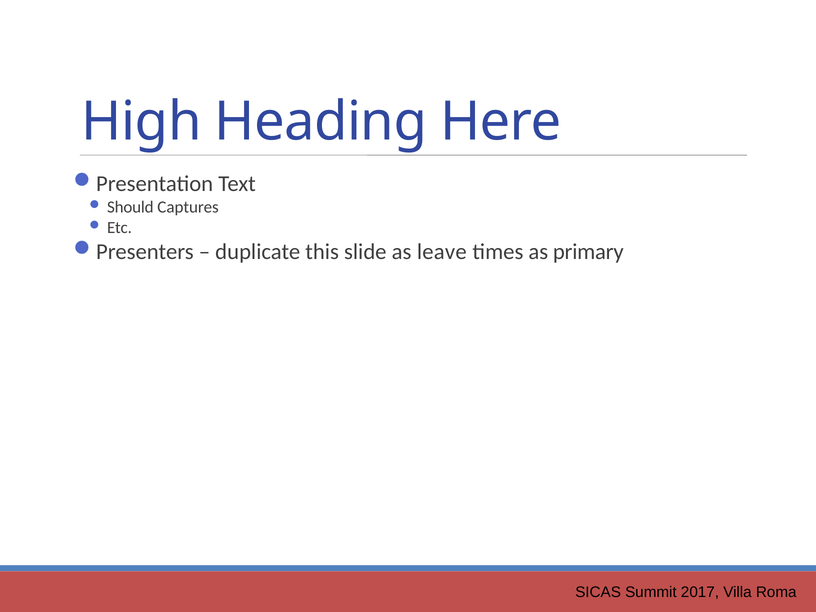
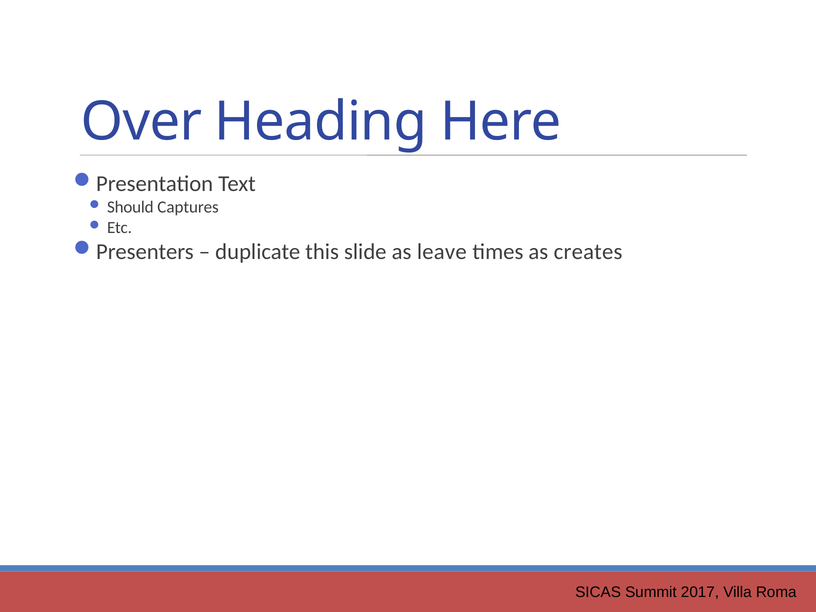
High: High -> Over (142, 122)
primary: primary -> creates (588, 252)
